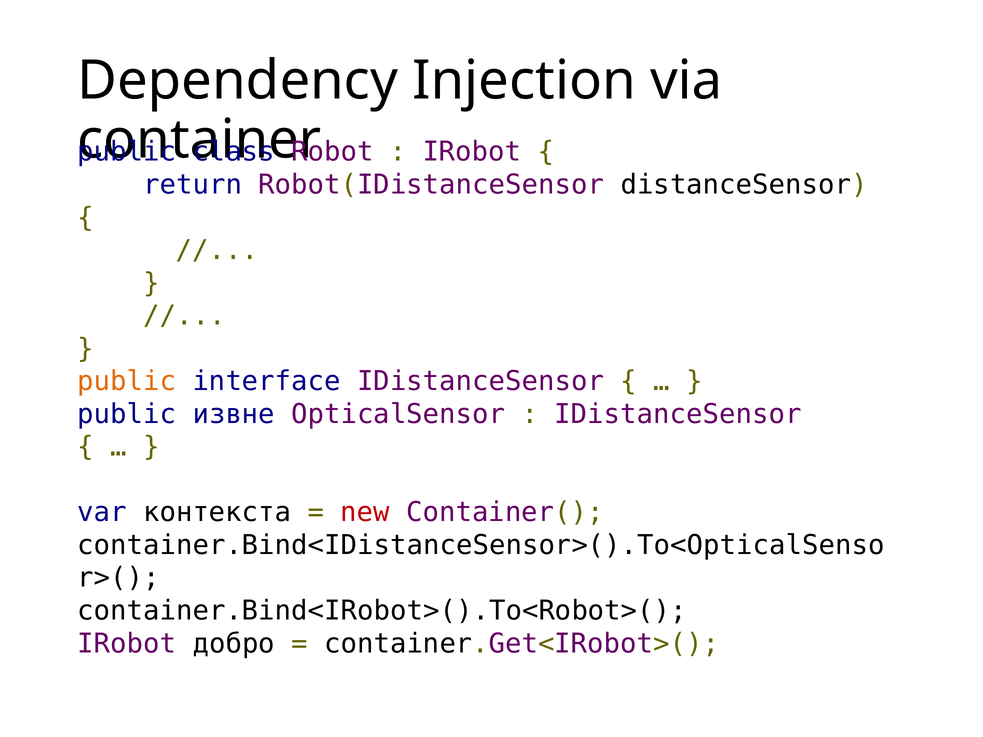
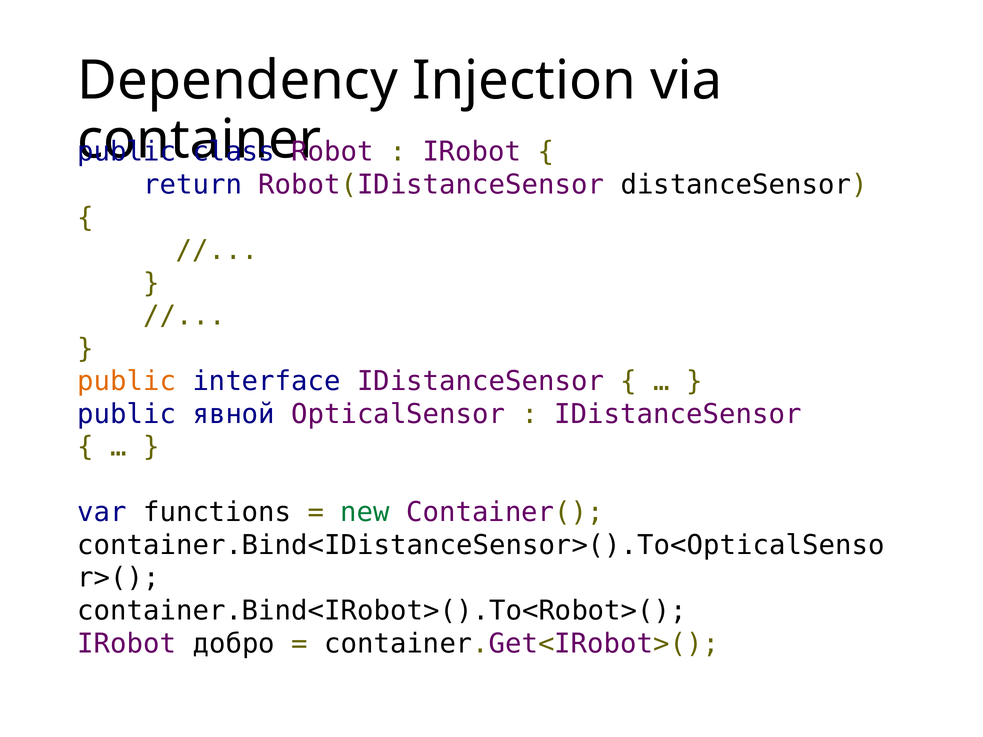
извне: извне -> явной (234, 414)
контекста: контекста -> functions (217, 513)
new colour: red -> green (365, 513)
